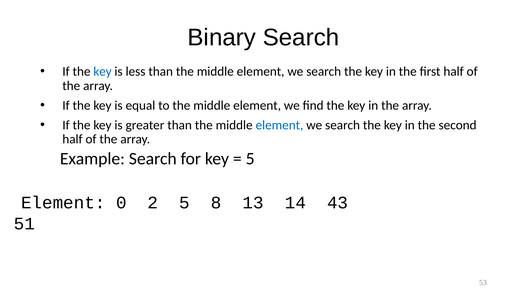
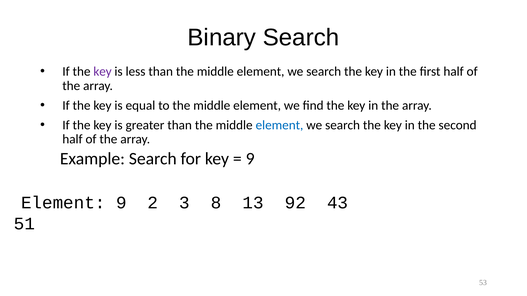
key colour: blue -> purple (103, 72)
5: 5 -> 9 (250, 159)
Element 0: 0 -> 9 (121, 203)
2 5: 5 -> 3 (185, 203)
14: 14 -> 92 (295, 203)
